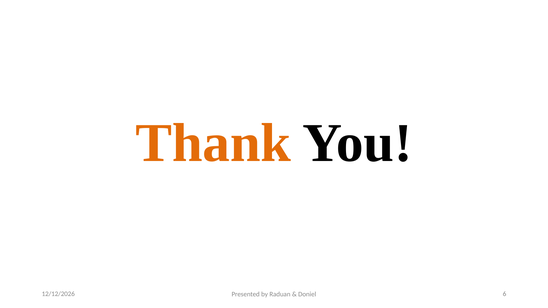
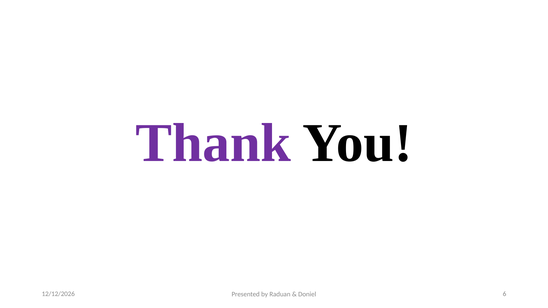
Thank colour: orange -> purple (213, 143)
